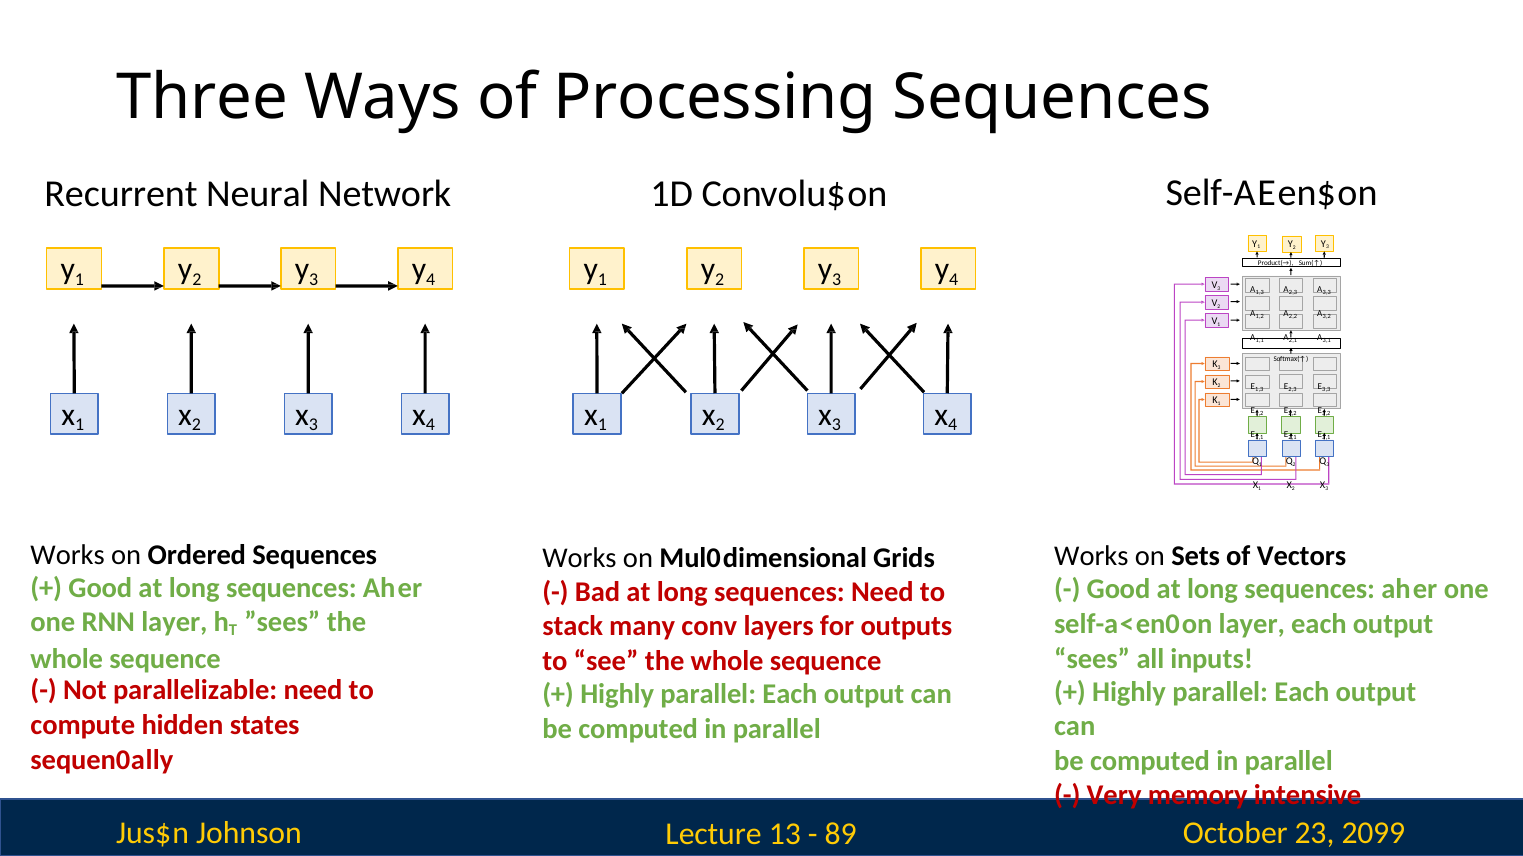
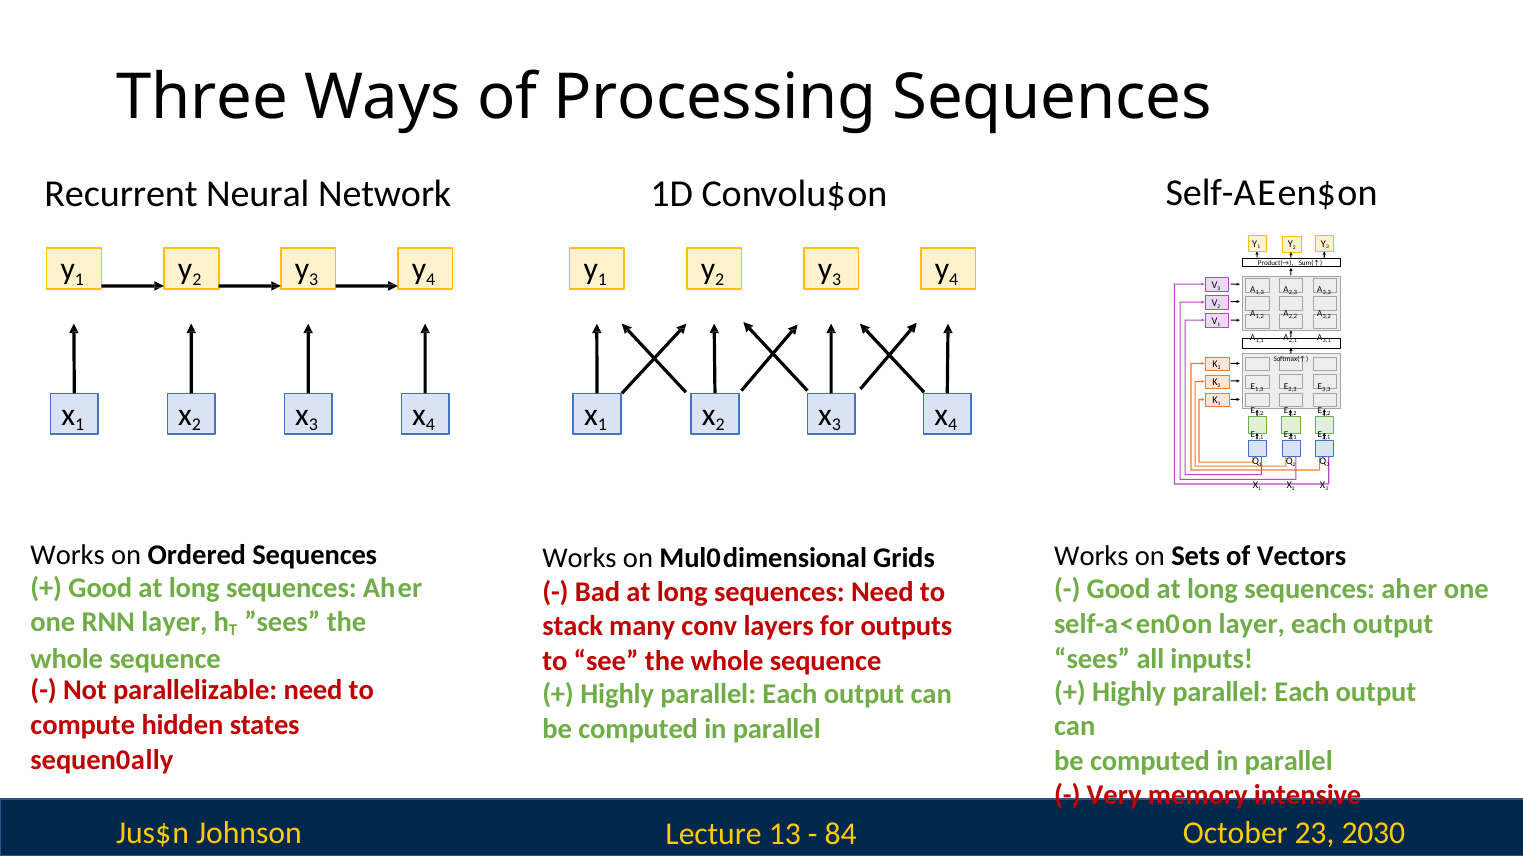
2099: 2099 -> 2030 (1373, 834)
89: 89 -> 84 (841, 834)
